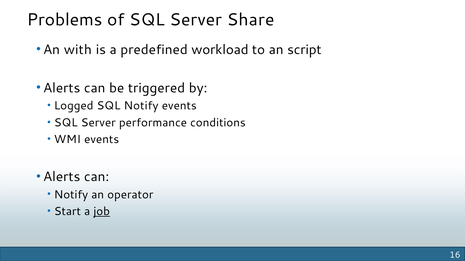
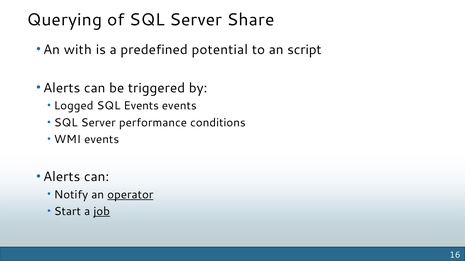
Problems: Problems -> Querying (64, 20)
workload: workload -> potential (220, 50)
SQL Notify: Notify -> Events (141, 106)
operator underline: none -> present (130, 195)
